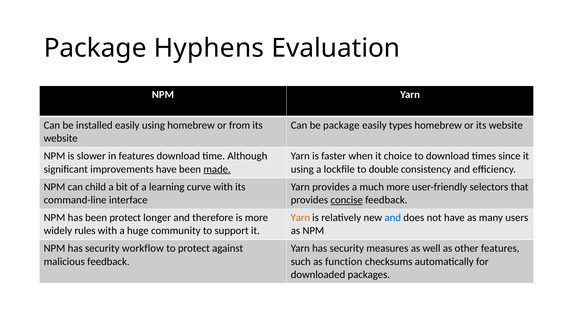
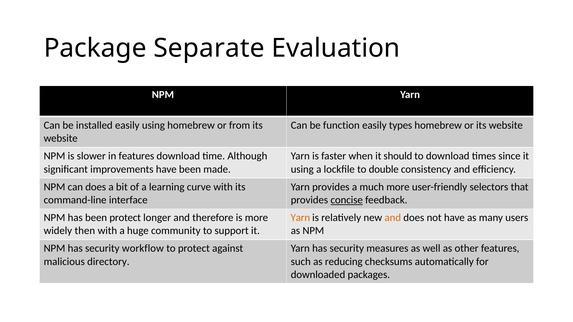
Hyphens: Hyphens -> Separate (209, 48)
be package: package -> function (341, 125)
choice: choice -> should (398, 156)
made underline: present -> none (217, 169)
can child: child -> does (96, 187)
and colour: blue -> orange (393, 218)
rules: rules -> then (85, 231)
malicious feedback: feedback -> directory (108, 262)
function: function -> reducing (344, 262)
